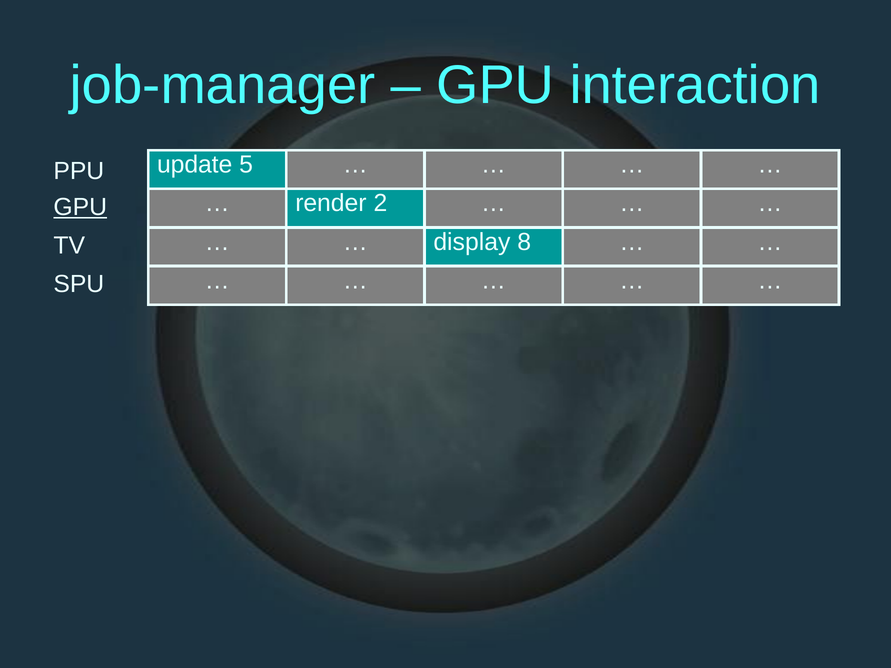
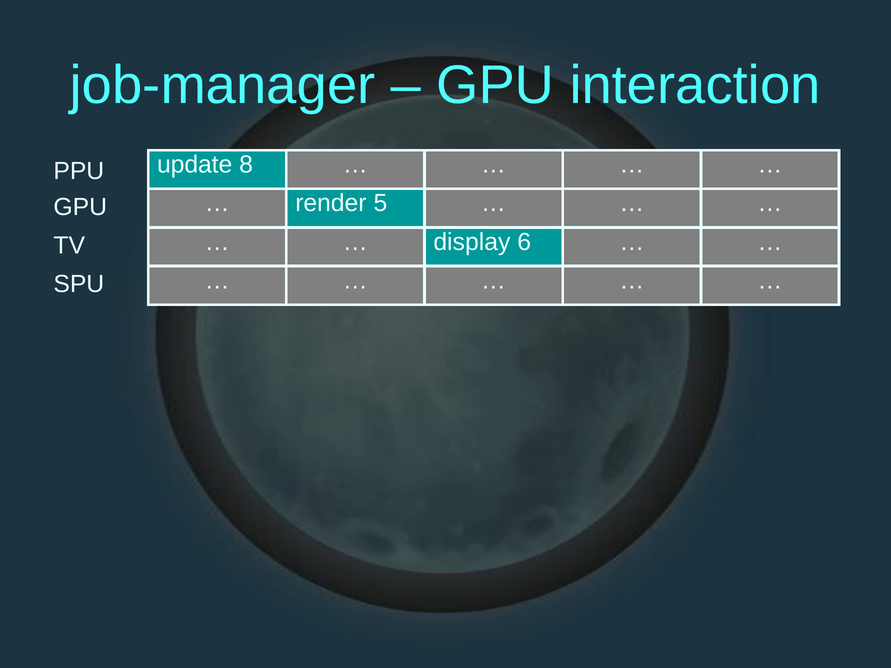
5: 5 -> 8 (246, 165)
2: 2 -> 5 (380, 203)
GPU underline: present -> none (80, 207)
8: 8 -> 6 (524, 242)
